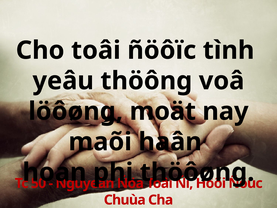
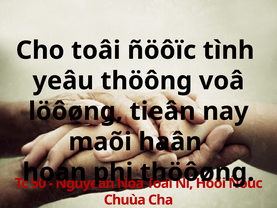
moät: moät -> tieân (163, 111)
